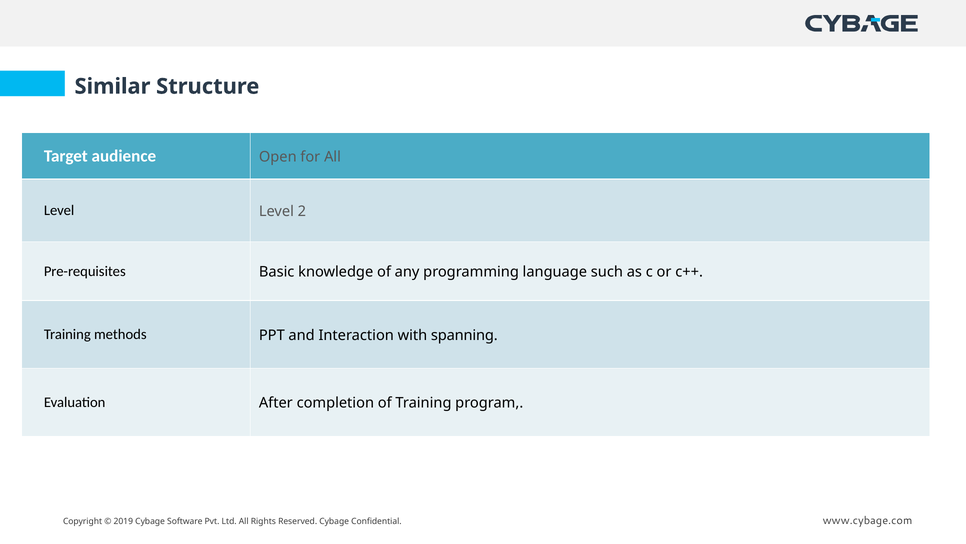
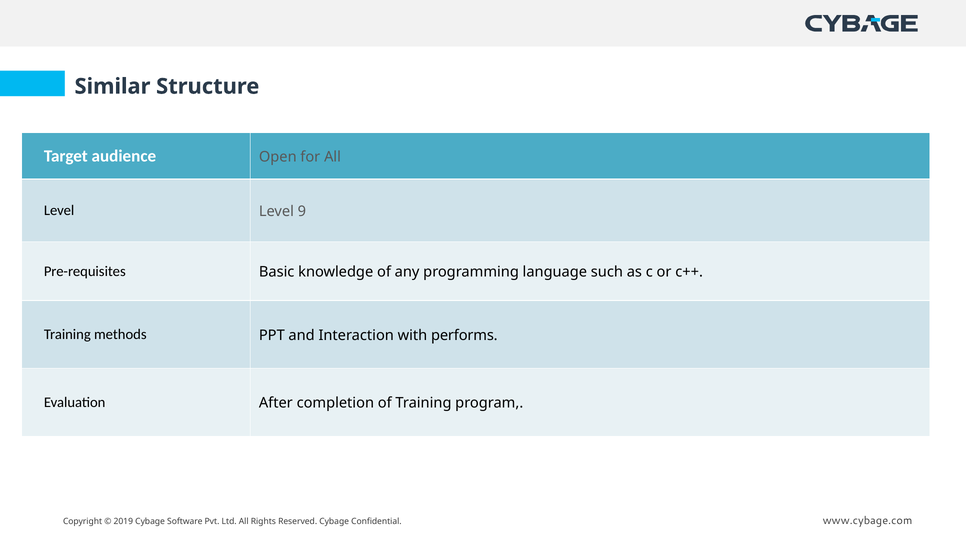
2: 2 -> 9 (302, 211)
spanning: spanning -> performs (464, 335)
